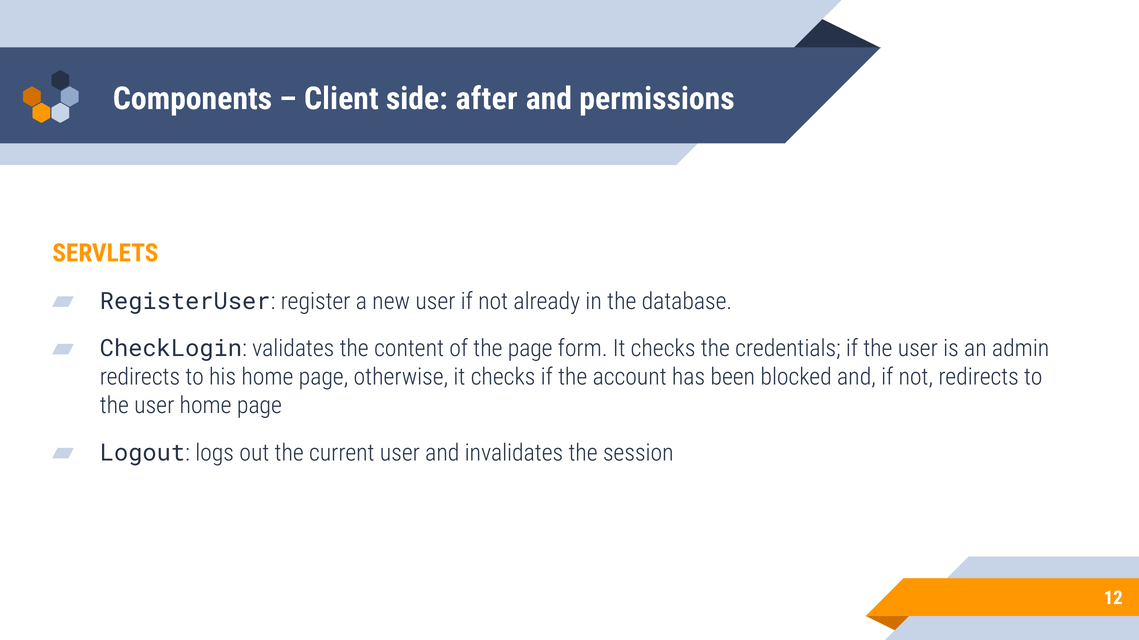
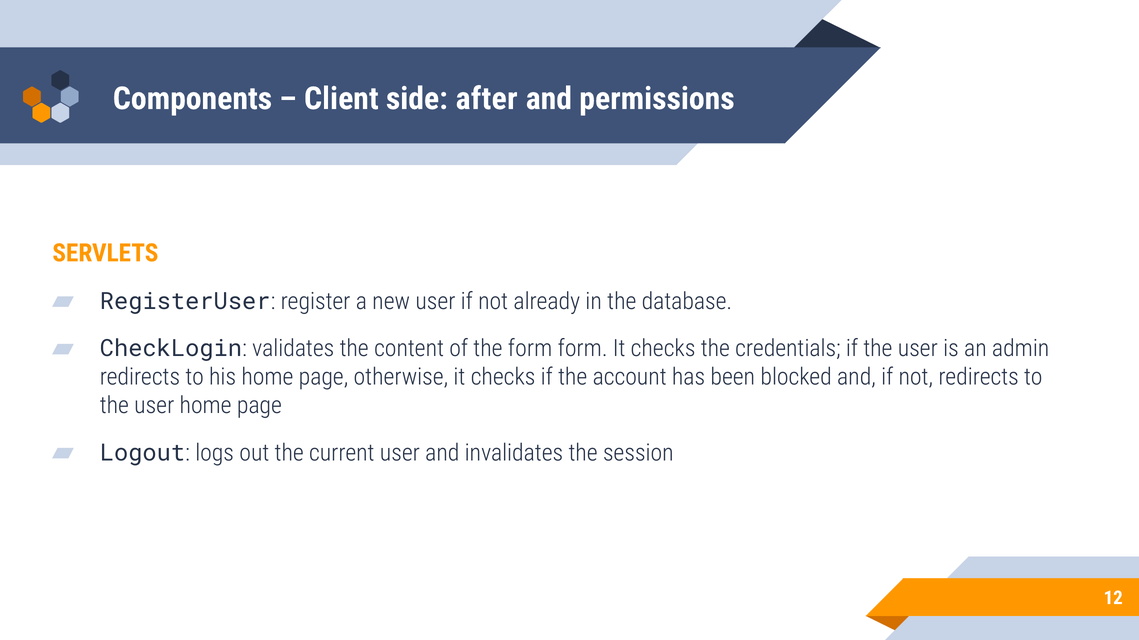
the page: page -> form (530, 349)
